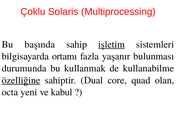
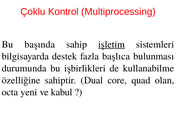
Solaris: Solaris -> Kontrol (63, 12)
ortamı: ortamı -> destek (65, 56)
yaşanır: yaşanır -> başlıca (116, 56)
kullanmak: kullanmak -> işbirlikleri (85, 68)
özelliğine underline: present -> none (21, 80)
